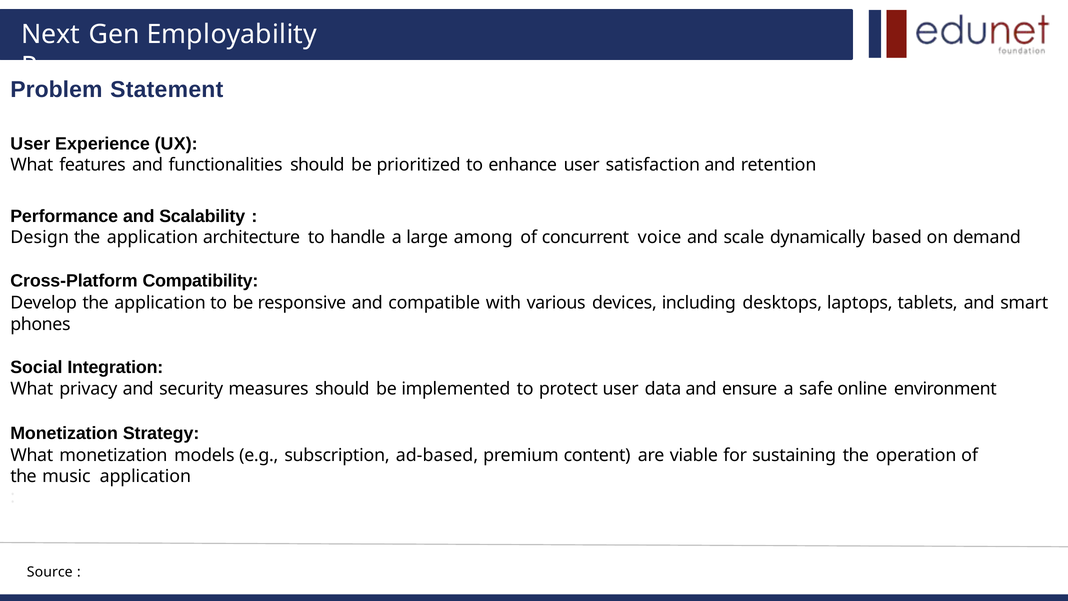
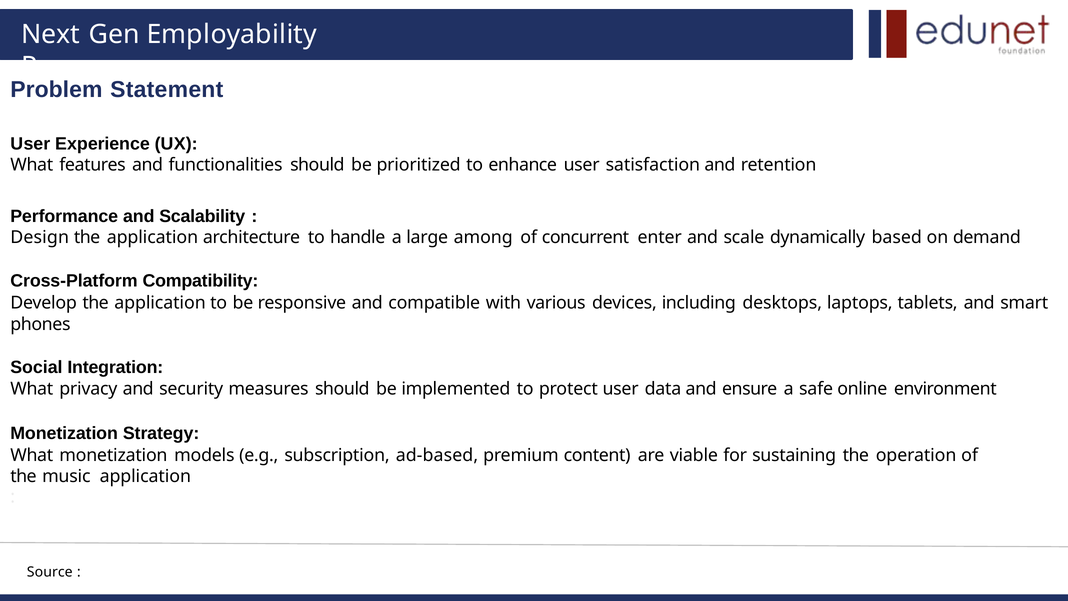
voice: voice -> enter (660, 237)
